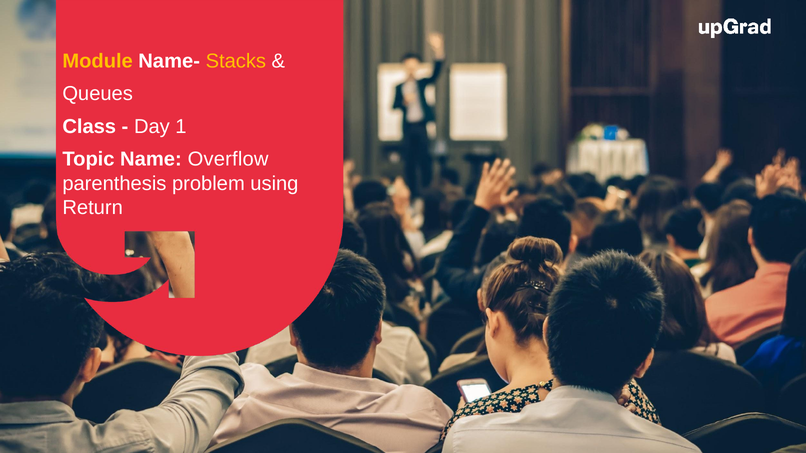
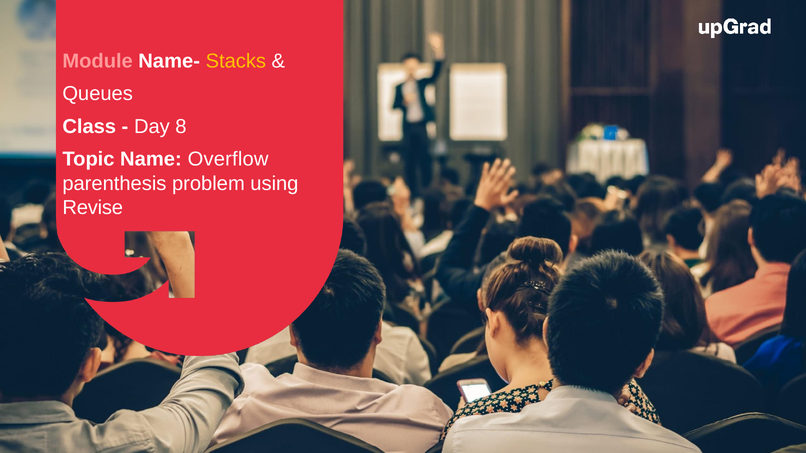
Module colour: yellow -> pink (98, 61)
1: 1 -> 8 (181, 127)
Return: Return -> Revise (93, 208)
